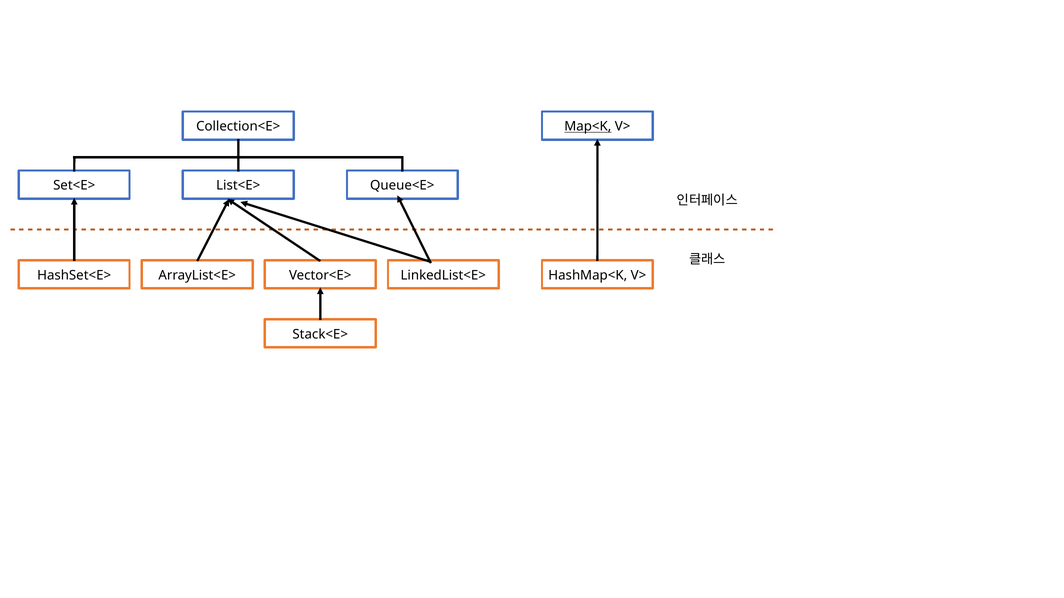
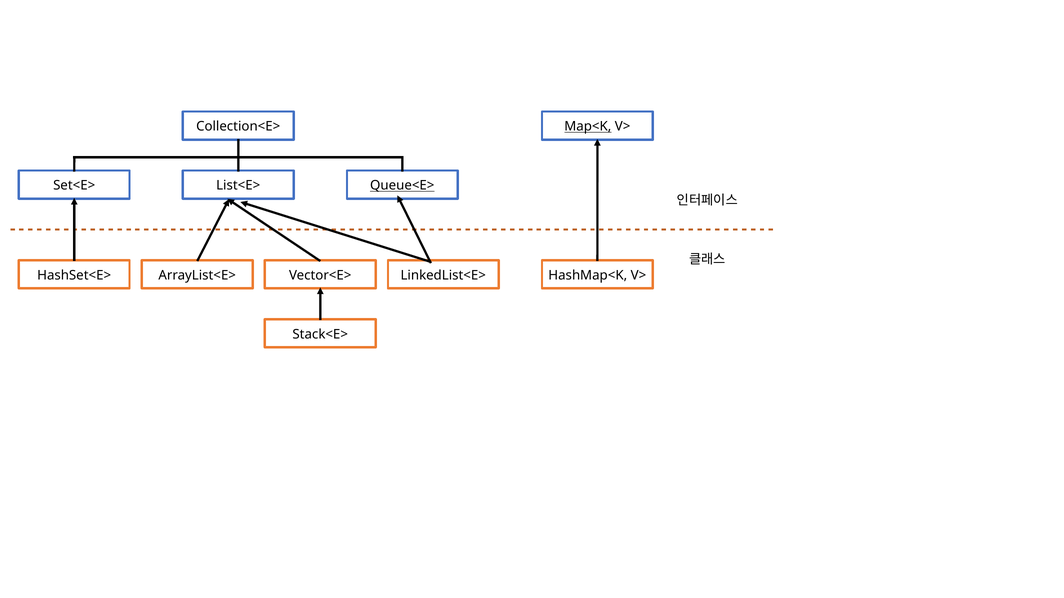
Queue<E> underline: none -> present (402, 186)
